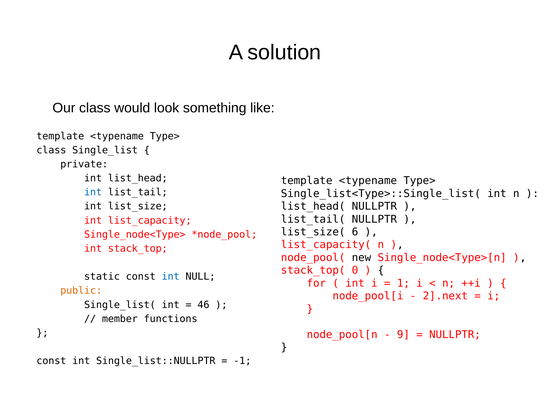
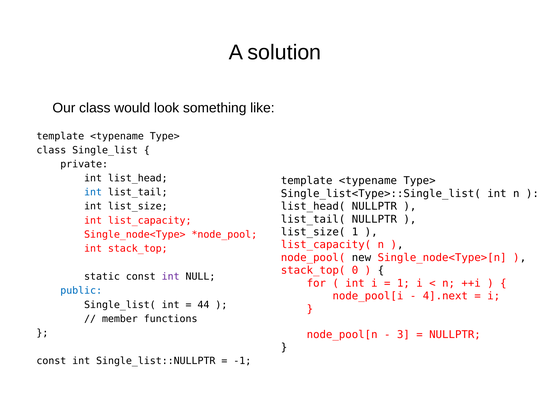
list_size( 6: 6 -> 1 (355, 232)
int colour: blue -> purple (171, 277)
public colour: orange -> blue (81, 291)
2].next: 2].next -> 4].next (445, 296)
46: 46 -> 44 (203, 305)
9: 9 -> 3 (403, 335)
